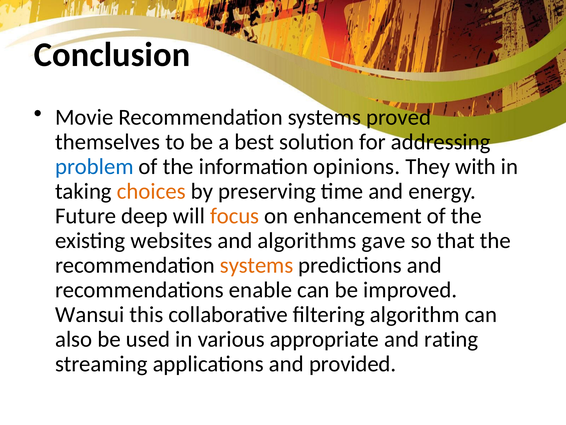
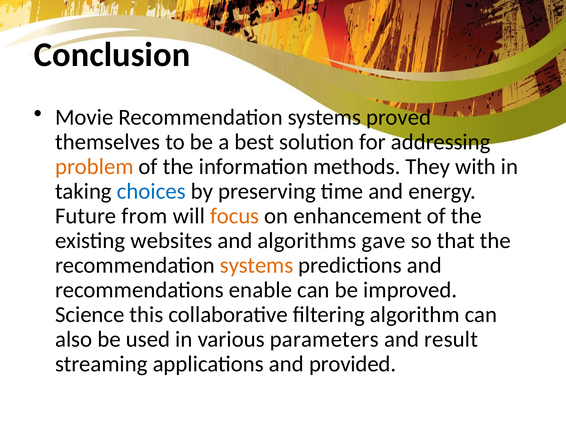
problem colour: blue -> orange (94, 166)
opinions: opinions -> methods (357, 166)
choices colour: orange -> blue (151, 191)
deep: deep -> from (144, 216)
Wansui: Wansui -> Science (90, 314)
appropriate: appropriate -> parameters (324, 339)
rating: rating -> result (451, 339)
